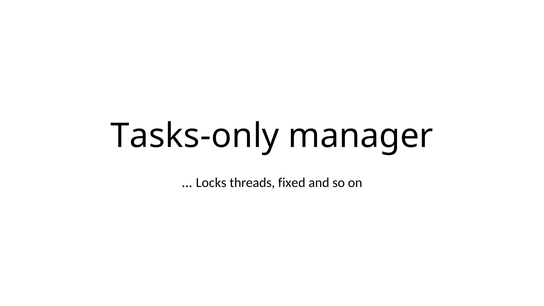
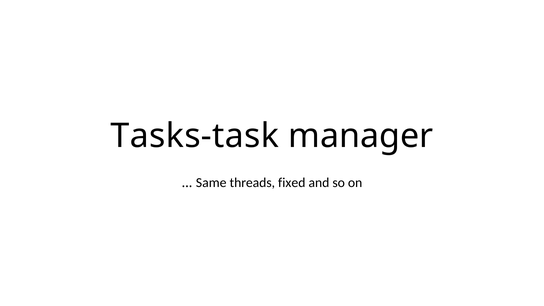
Tasks-only: Tasks-only -> Tasks-task (195, 136)
Locks: Locks -> Same (211, 183)
